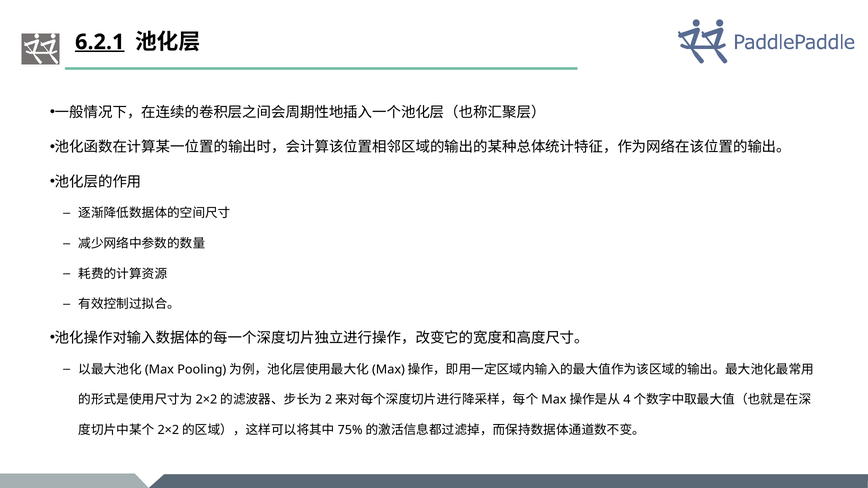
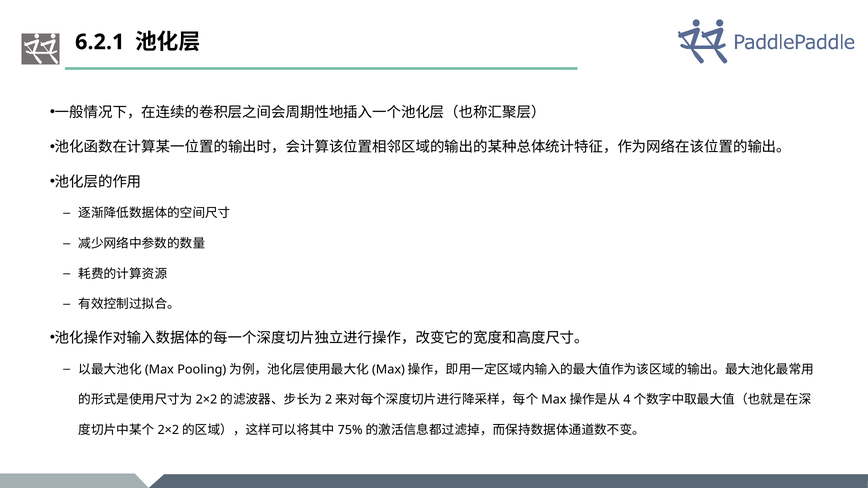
6.2.1 underline: present -> none (100, 42)
